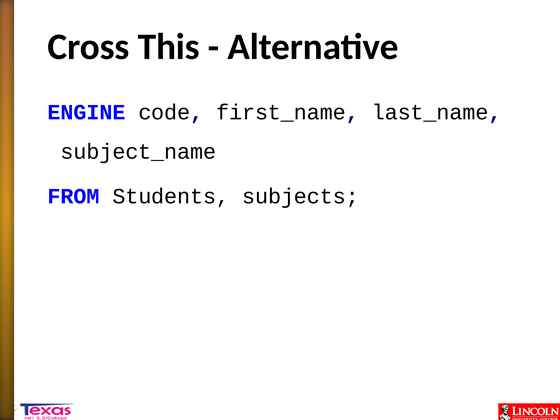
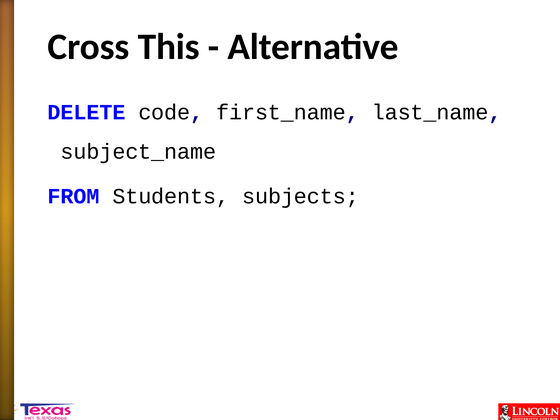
ENGINE: ENGINE -> DELETE (87, 112)
